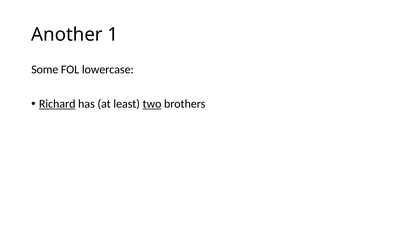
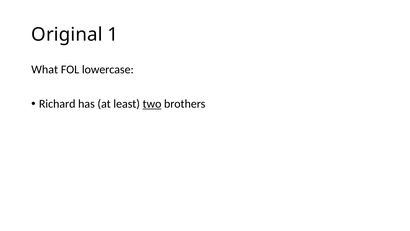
Another: Another -> Original (67, 34)
Some: Some -> What (45, 69)
Richard underline: present -> none (57, 104)
